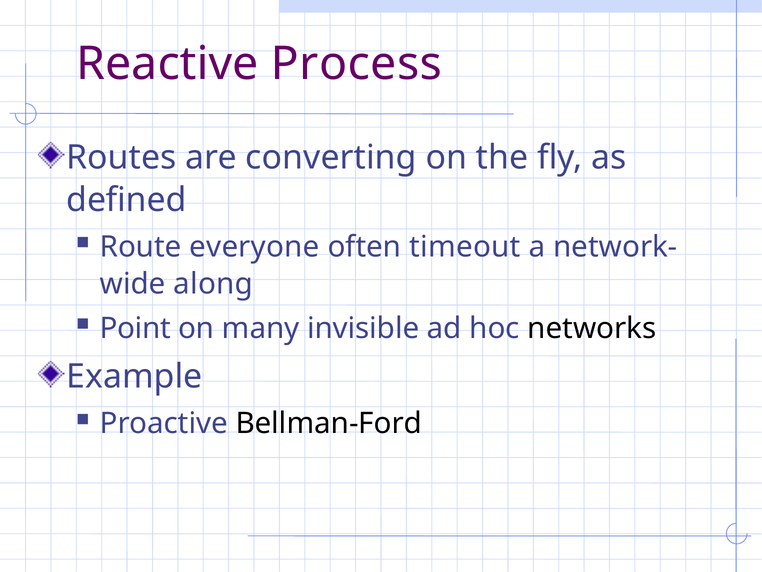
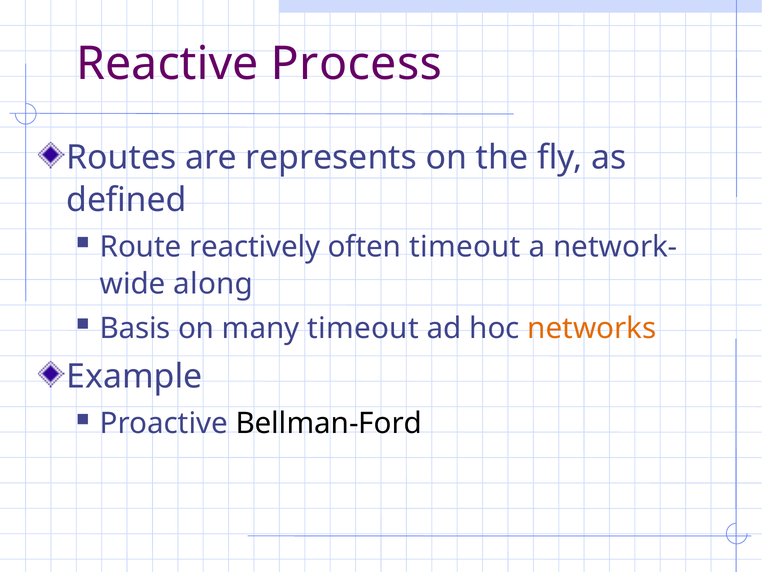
converting: converting -> represents (331, 158)
everyone: everyone -> reactively (255, 247)
Point: Point -> Basis (135, 328)
many invisible: invisible -> timeout (363, 328)
networks colour: black -> orange (592, 328)
